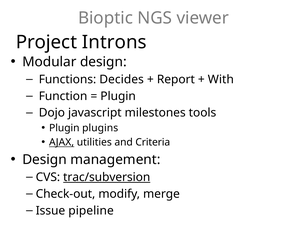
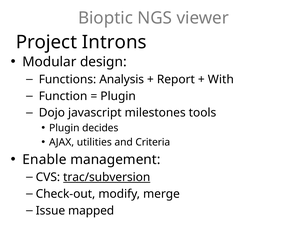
Decides: Decides -> Analysis (122, 79)
plugins: plugins -> decides (100, 128)
AJAX underline: present -> none (62, 142)
Design: Design -> Enable (44, 160)
pipeline: pipeline -> mapped (91, 211)
